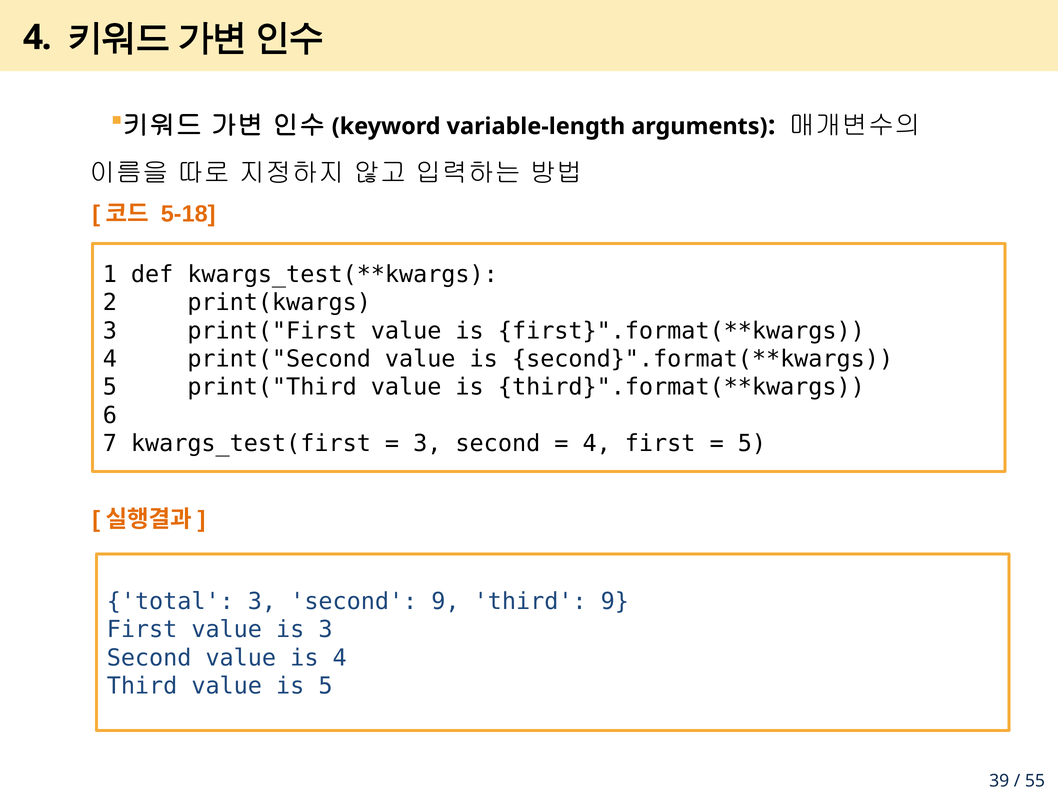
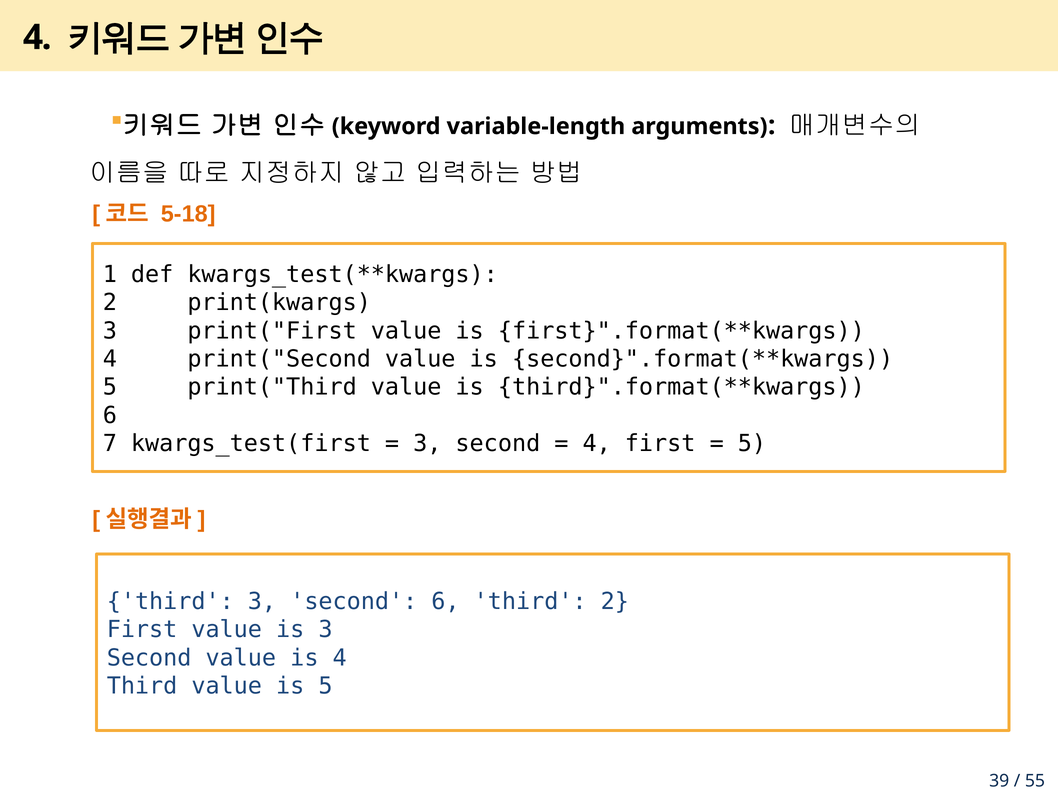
total: total -> third (170, 602)
second 9: 9 -> 6 (445, 602)
third 9: 9 -> 2 (615, 602)
